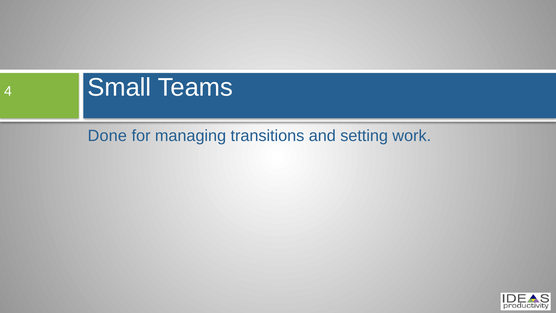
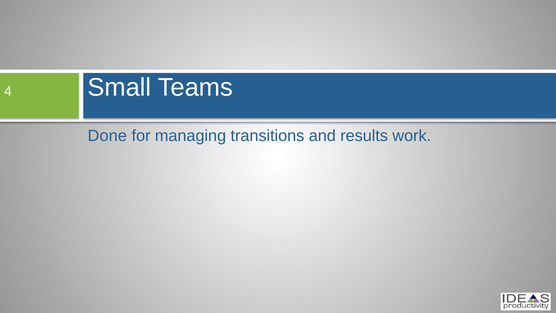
setting: setting -> results (364, 136)
